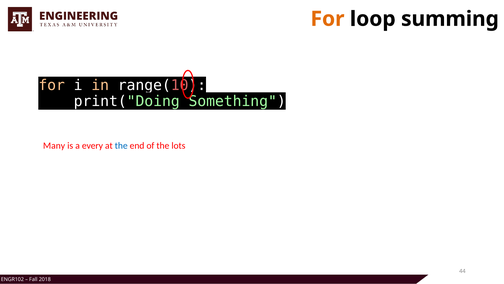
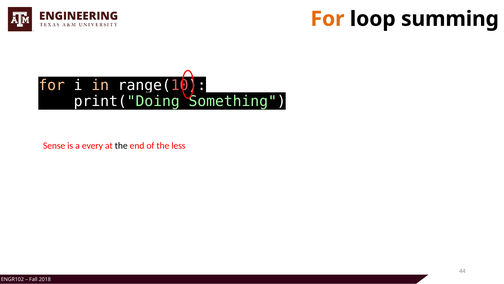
Many: Many -> Sense (54, 145)
the colour: blue -> black (121, 145)
lots: lots -> less (178, 145)
